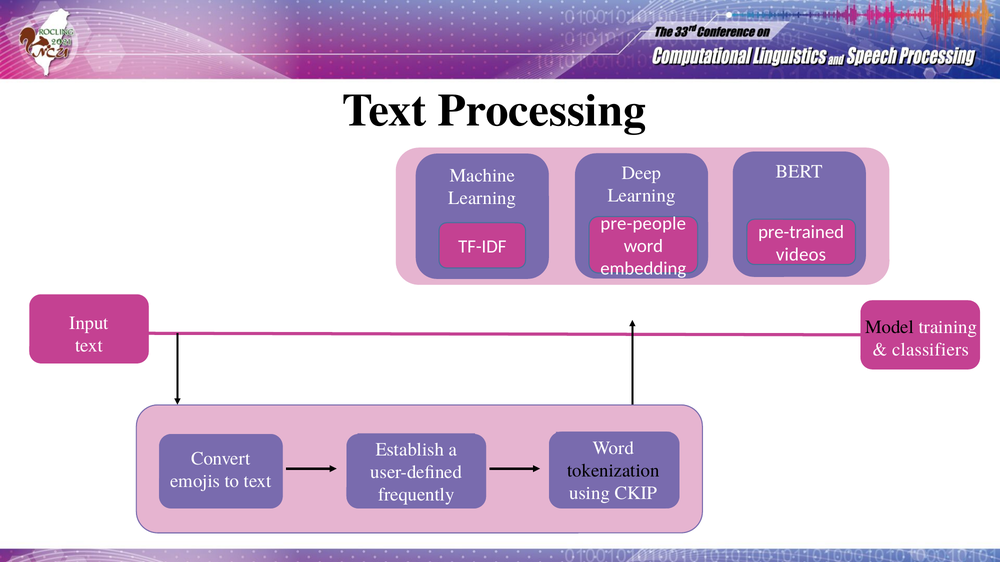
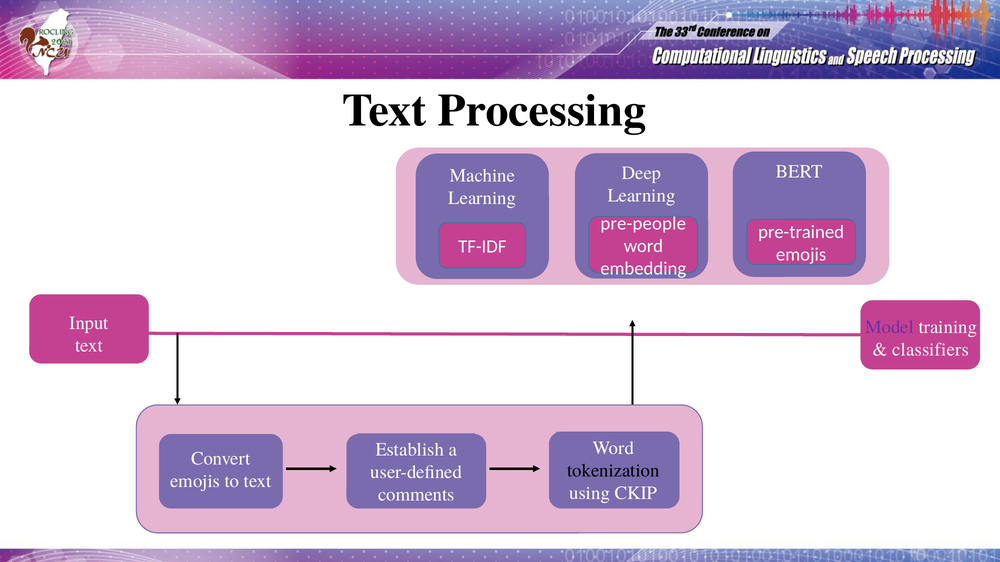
videos: videos -> emojis (801, 255)
Model colour: black -> purple (890, 327)
frequently: frequently -> comments (416, 495)
